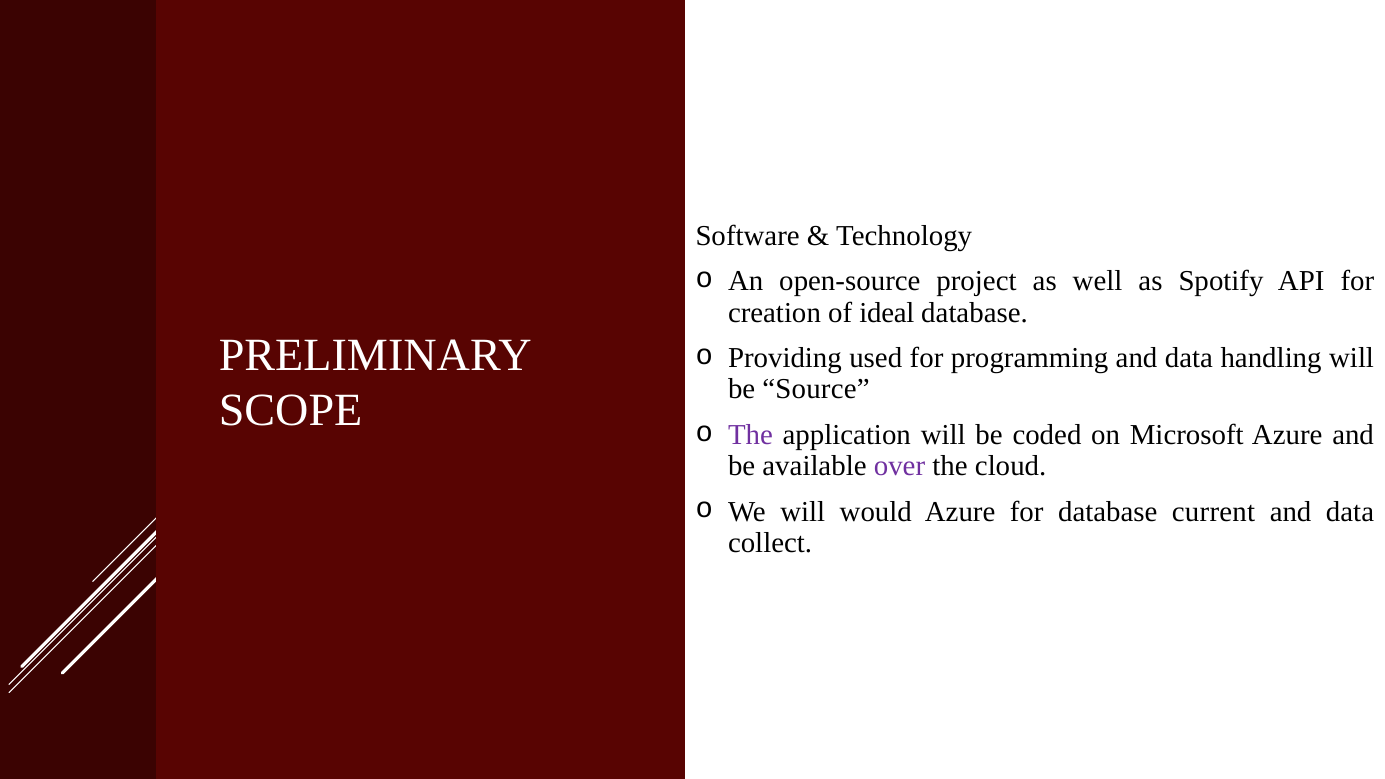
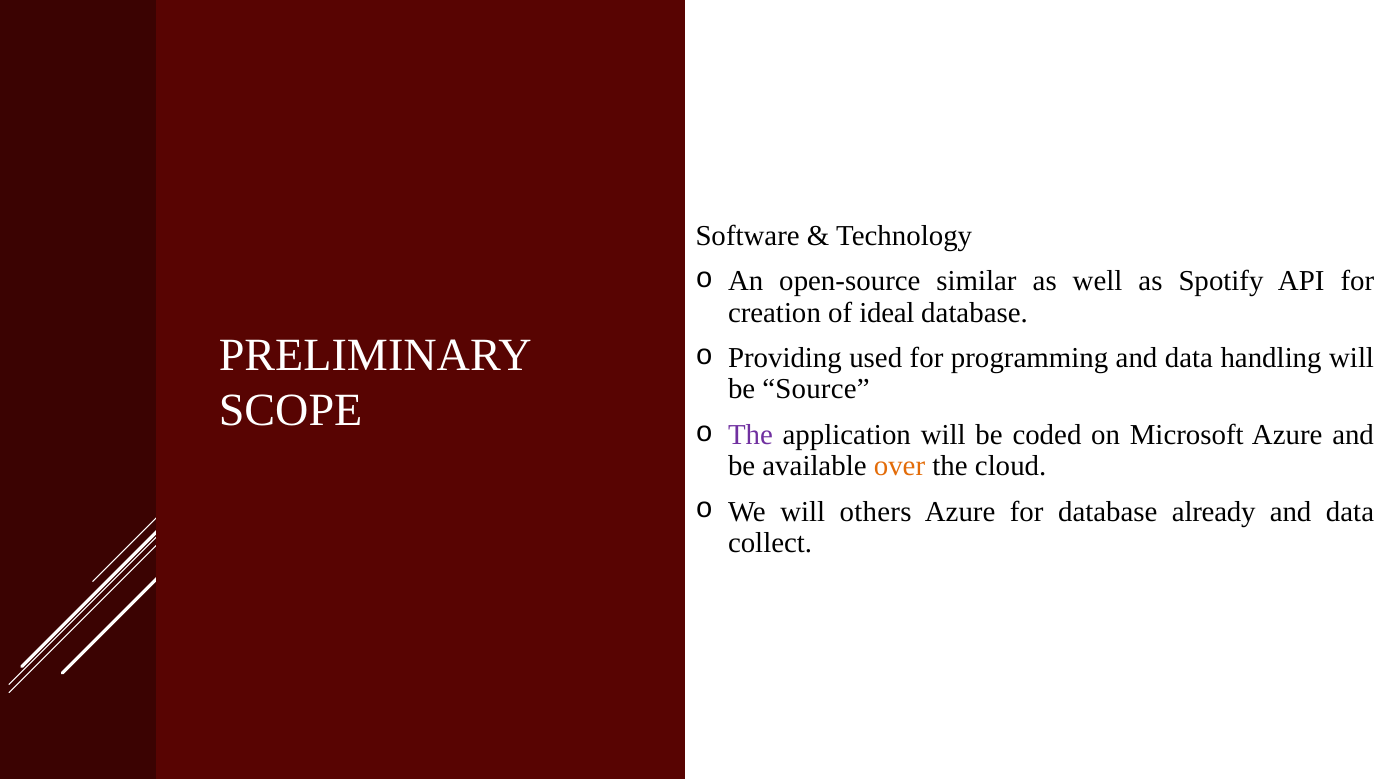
project: project -> similar (976, 281)
over colour: purple -> orange (900, 466)
would: would -> others (876, 512)
current: current -> already (1214, 512)
